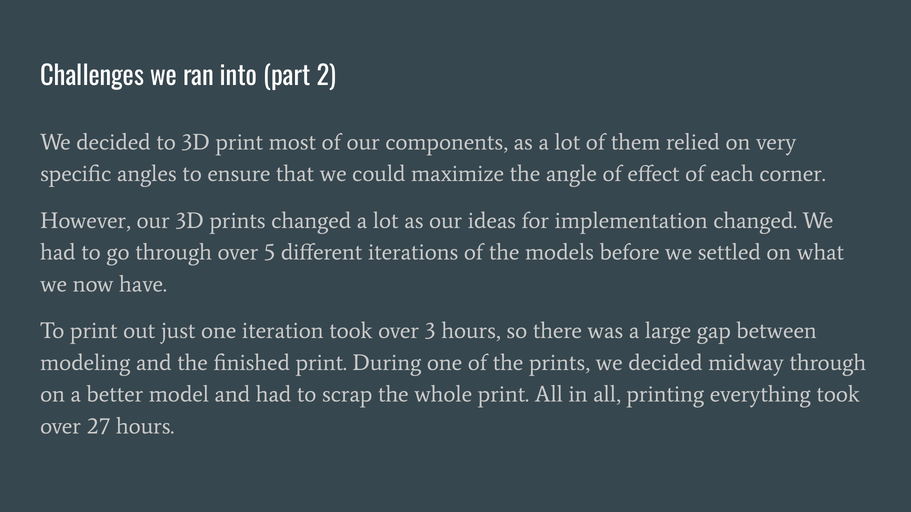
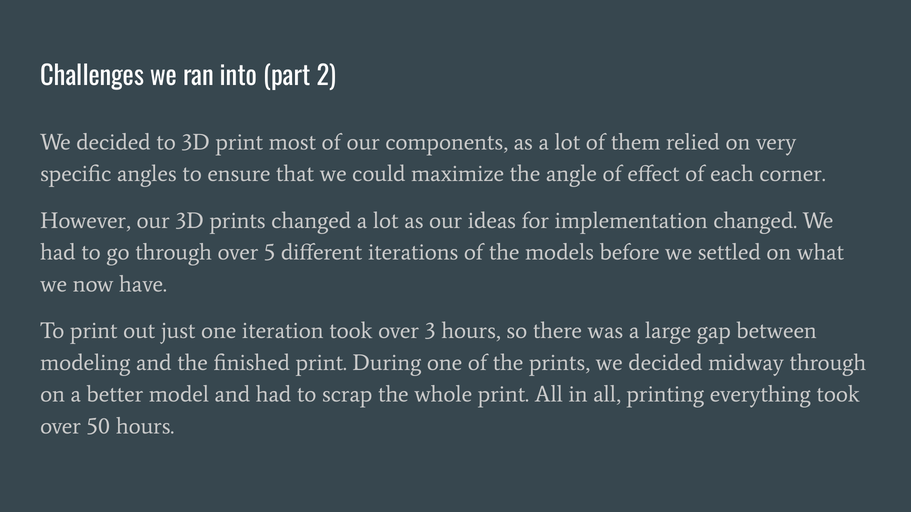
27: 27 -> 50 (98, 427)
